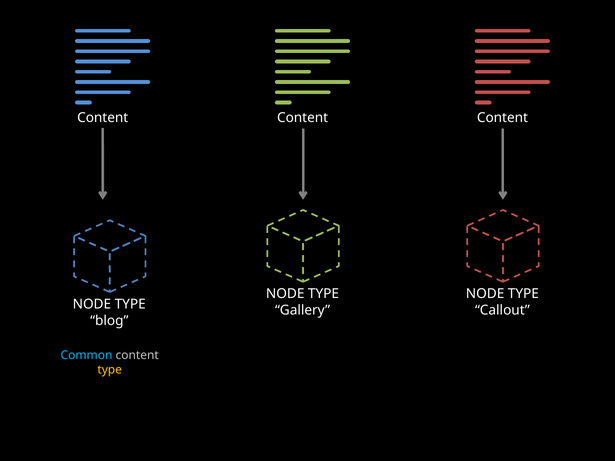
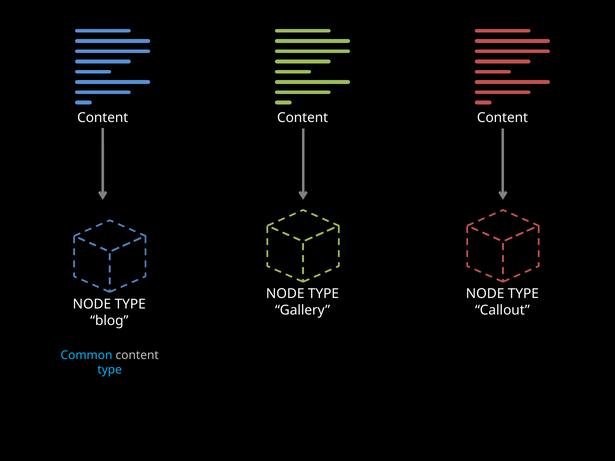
type colour: yellow -> light blue (110, 370)
